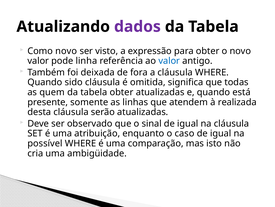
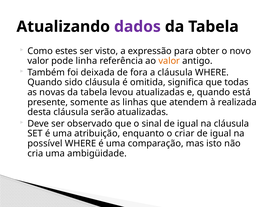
Como novo: novo -> estes (66, 51)
valor colour: blue -> orange (169, 61)
quem: quem -> novas (52, 92)
tabela obter: obter -> levou (122, 92)
caso: caso -> criar (185, 133)
